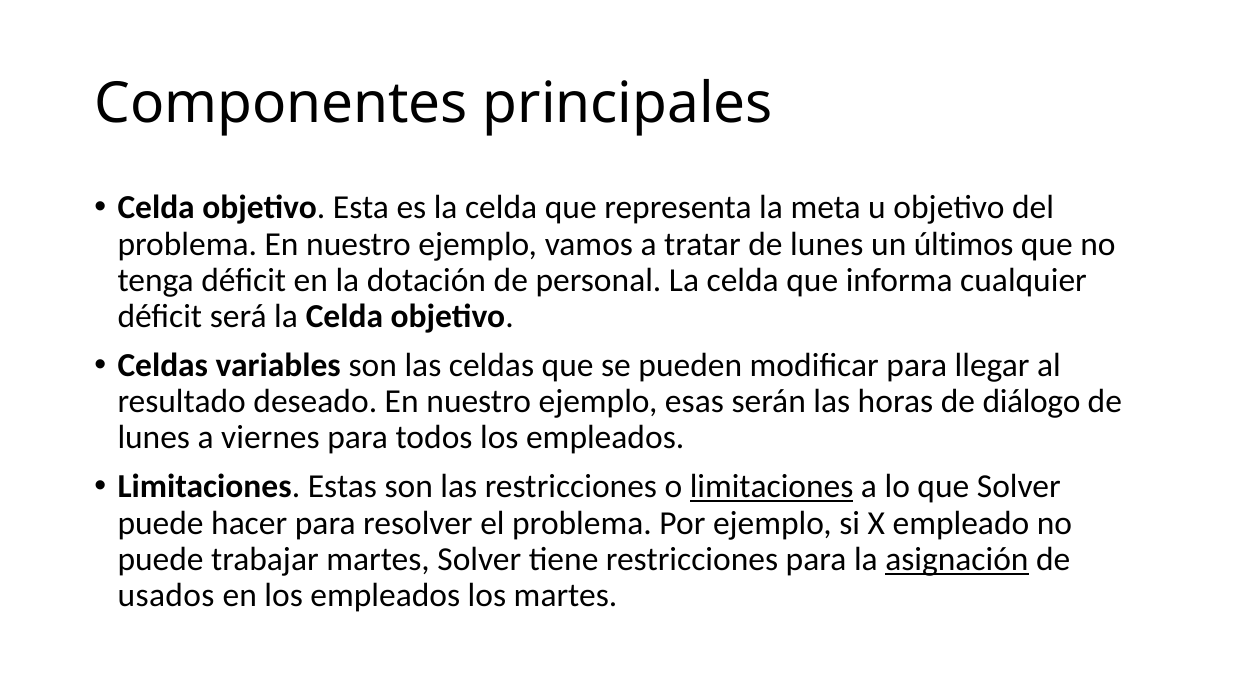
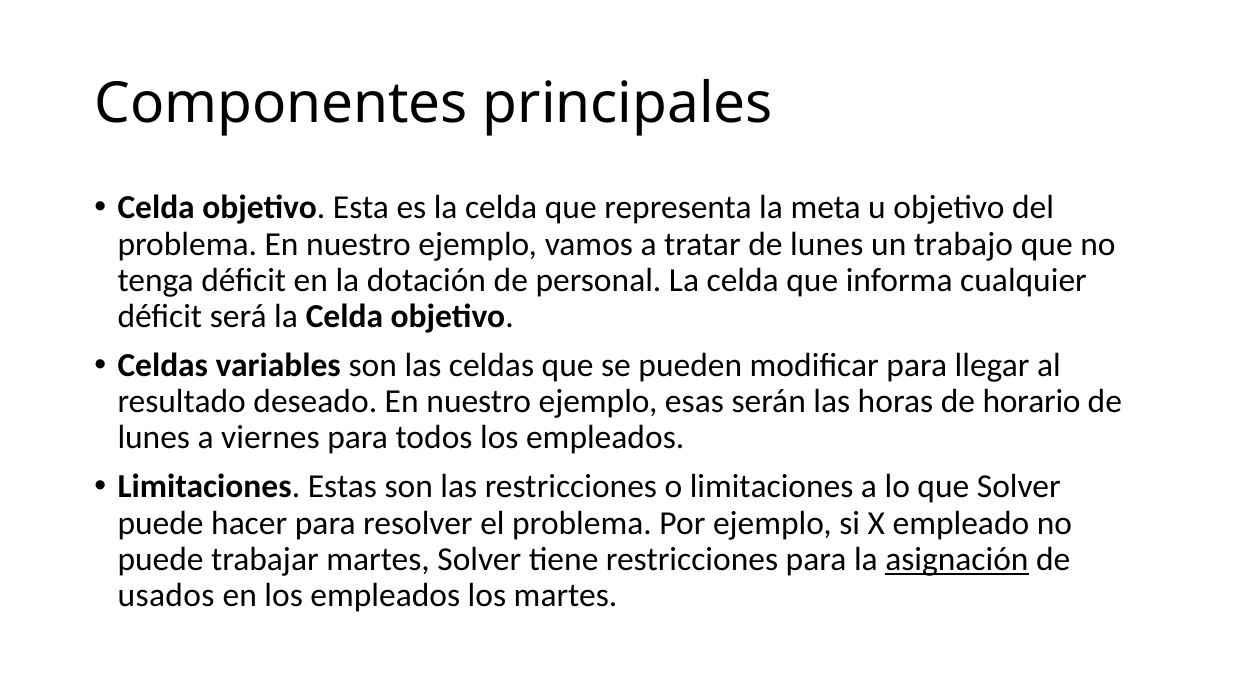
últimos: últimos -> trabajo (963, 244)
diálogo: diálogo -> horario (1032, 401)
limitaciones underline: present -> none (772, 487)
